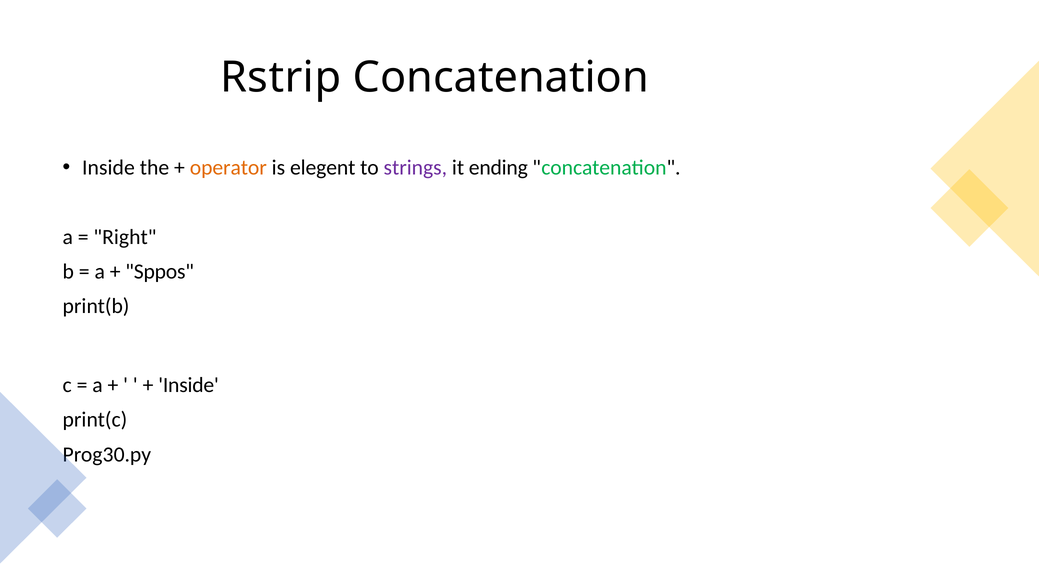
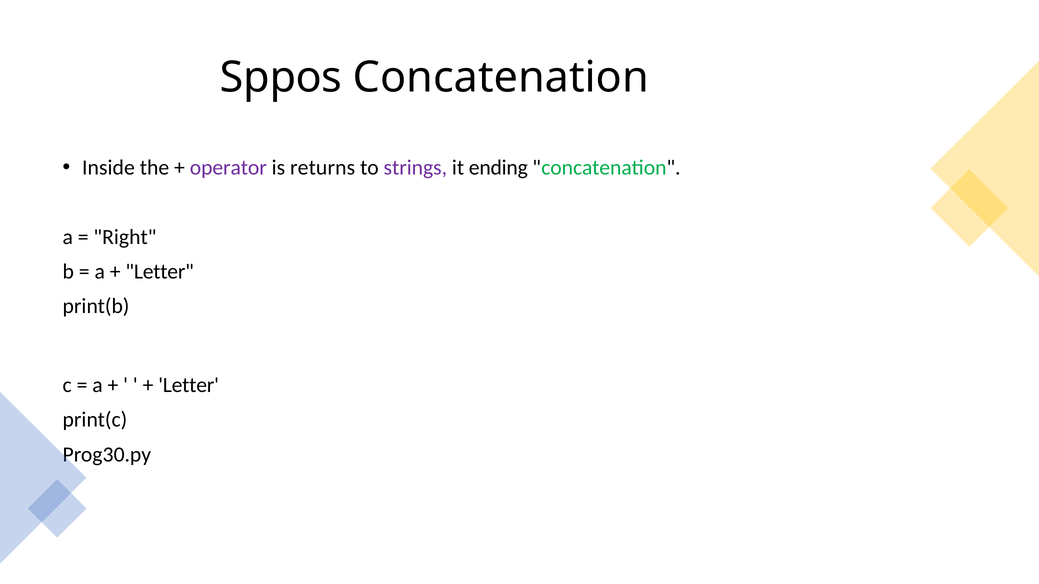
Rstrip: Rstrip -> Sppos (281, 77)
operator colour: orange -> purple (228, 168)
elegent: elegent -> returns (323, 168)
Sppos: Sppos -> Letter (160, 272)
Inside: Inside -> Letter (189, 385)
